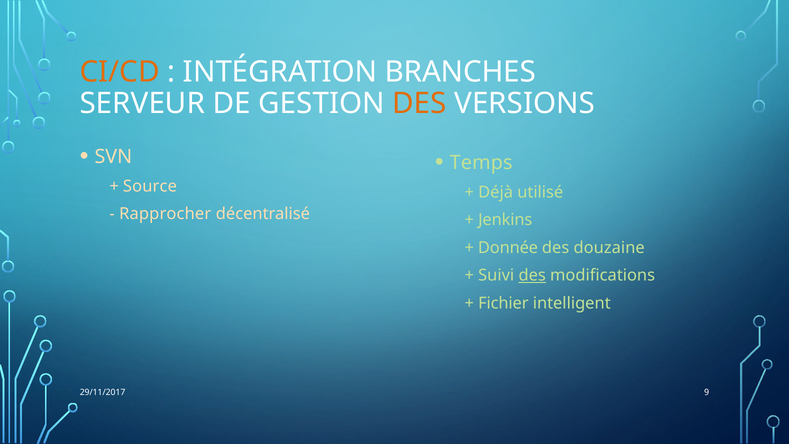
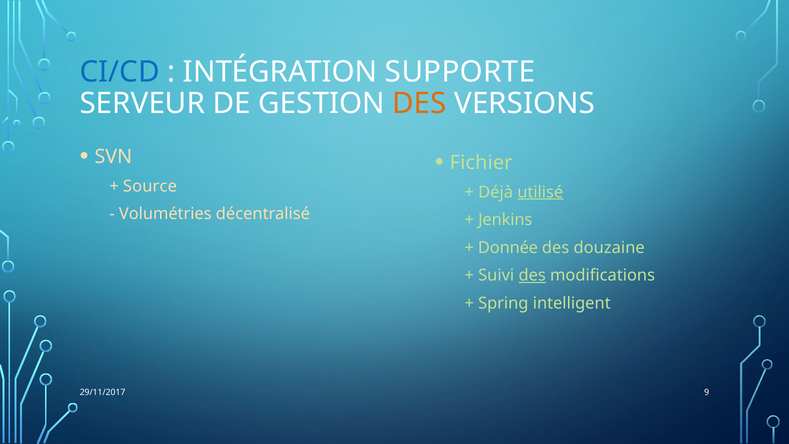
CI/CD colour: orange -> blue (120, 72)
BRANCHES: BRANCHES -> SUPPORTE (460, 72)
Temps: Temps -> Fichier (481, 163)
utilisé underline: none -> present (540, 192)
Rapprocher: Rapprocher -> Volumétries (165, 214)
Fichier: Fichier -> Spring (503, 303)
